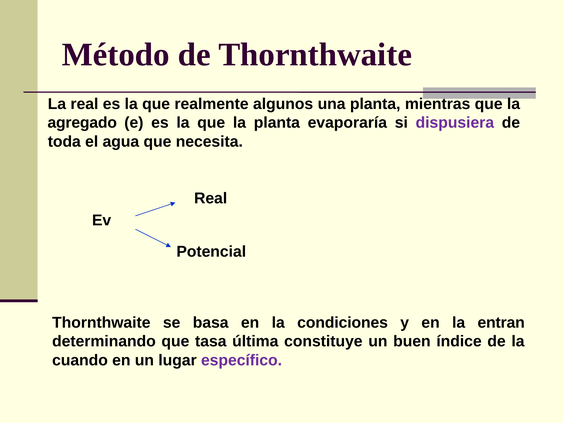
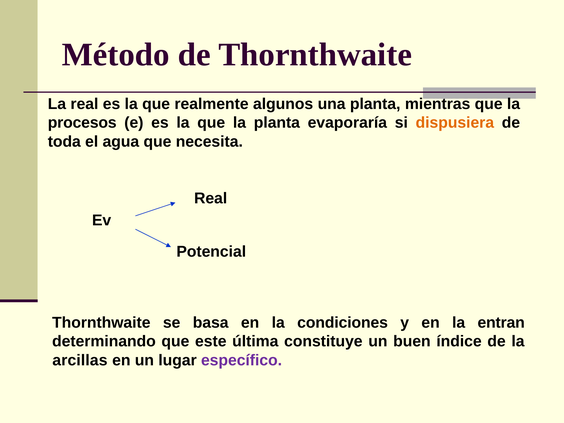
agregado: agregado -> procesos (82, 123)
dispusiera colour: purple -> orange (455, 123)
tasa: tasa -> este (211, 341)
cuando: cuando -> arcillas (80, 360)
